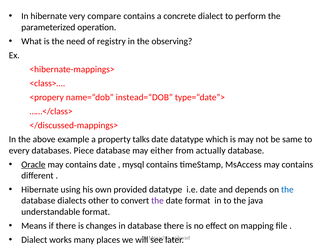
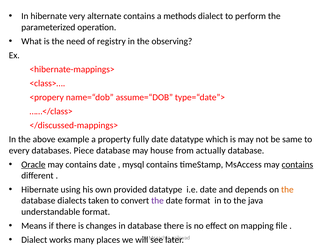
compare: compare -> alternate (104, 16)
concrete: concrete -> methods (180, 16)
instead=“DOB: instead=“DOB -> assume=“DOB (144, 97)
talks: talks -> fully (141, 139)
either: either -> house (162, 150)
contains underline: none -> present (297, 165)
the colour: blue -> orange (287, 190)
other: other -> taken (99, 201)
